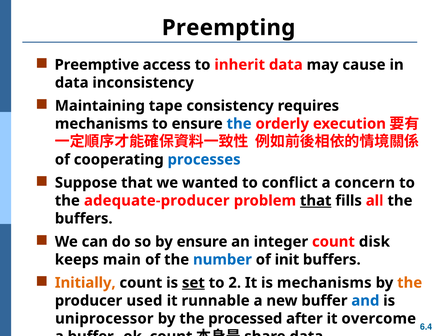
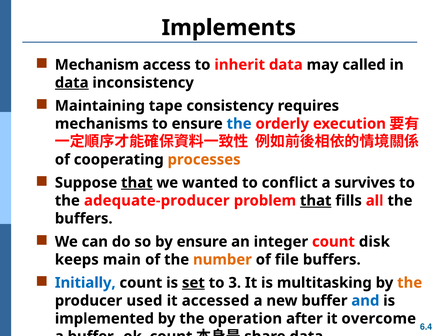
Preempting: Preempting -> Implements (229, 28)
Preemptive: Preemptive -> Mechanism (97, 65)
cause: cause -> called (364, 65)
data underline: none -> present (72, 82)
processes colour: blue -> orange (204, 159)
that underline: none -> present (137, 182)
concern: concern -> survives (365, 182)
number colour: blue -> orange (222, 259)
init: init -> file (287, 259)
Initially colour: orange -> blue (85, 282)
2: 2 -> 3 (235, 282)
is mechanisms: mechanisms -> multitasking (324, 282)
runnable: runnable -> accessed (216, 300)
uniprocessor: uniprocessor -> implemented (104, 318)
processed: processed -> operation (245, 318)
